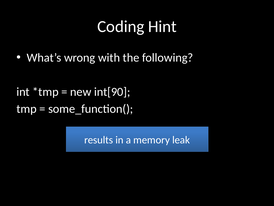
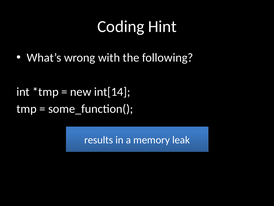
int[90: int[90 -> int[14 (112, 92)
